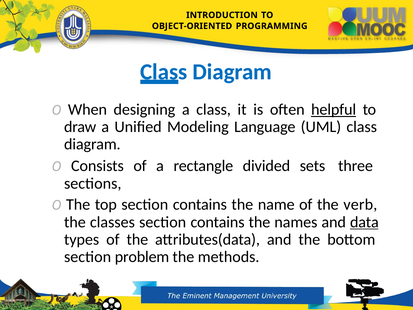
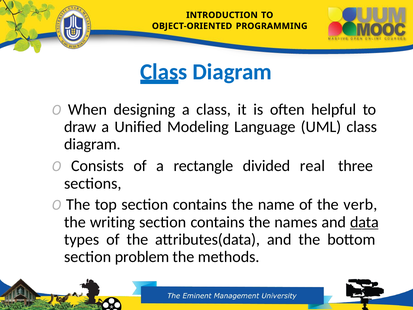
helpful underline: present -> none (334, 109)
sets: sets -> real (312, 166)
classes: classes -> writing (112, 222)
